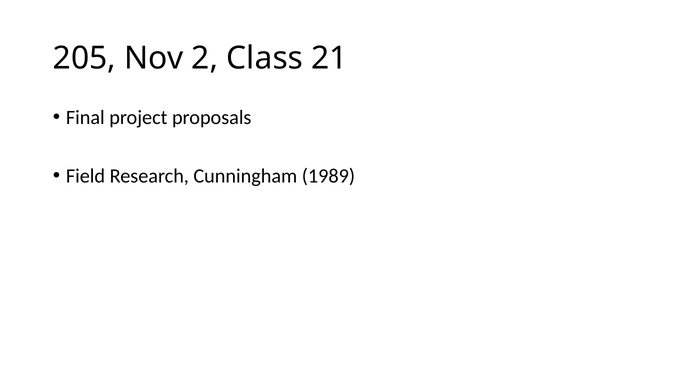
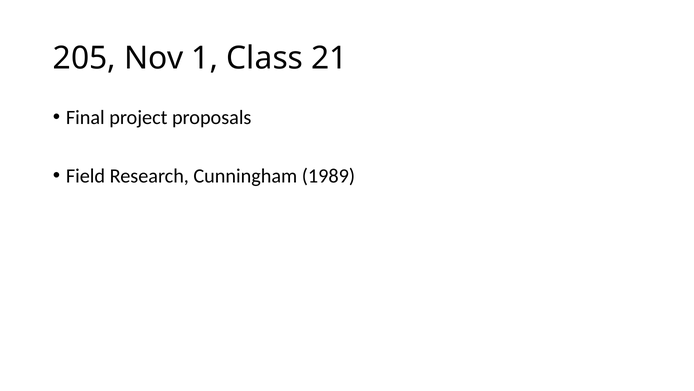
2: 2 -> 1 (205, 58)
